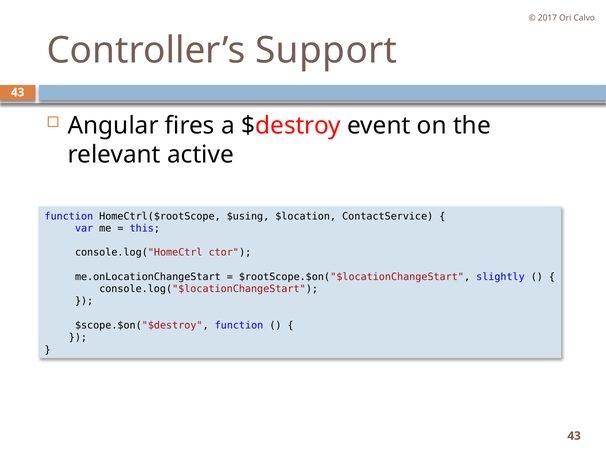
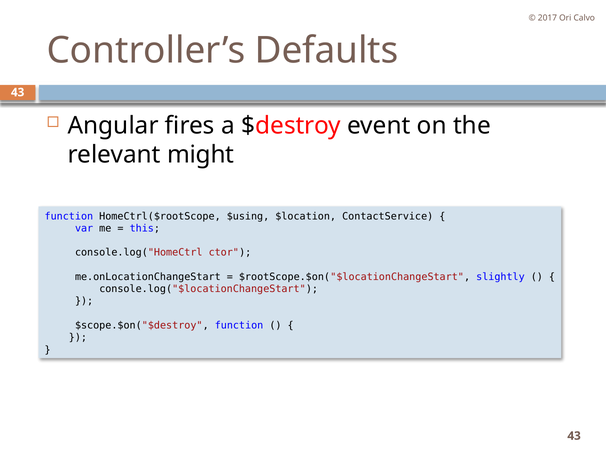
Support: Support -> Defaults (327, 51)
active: active -> might (201, 155)
